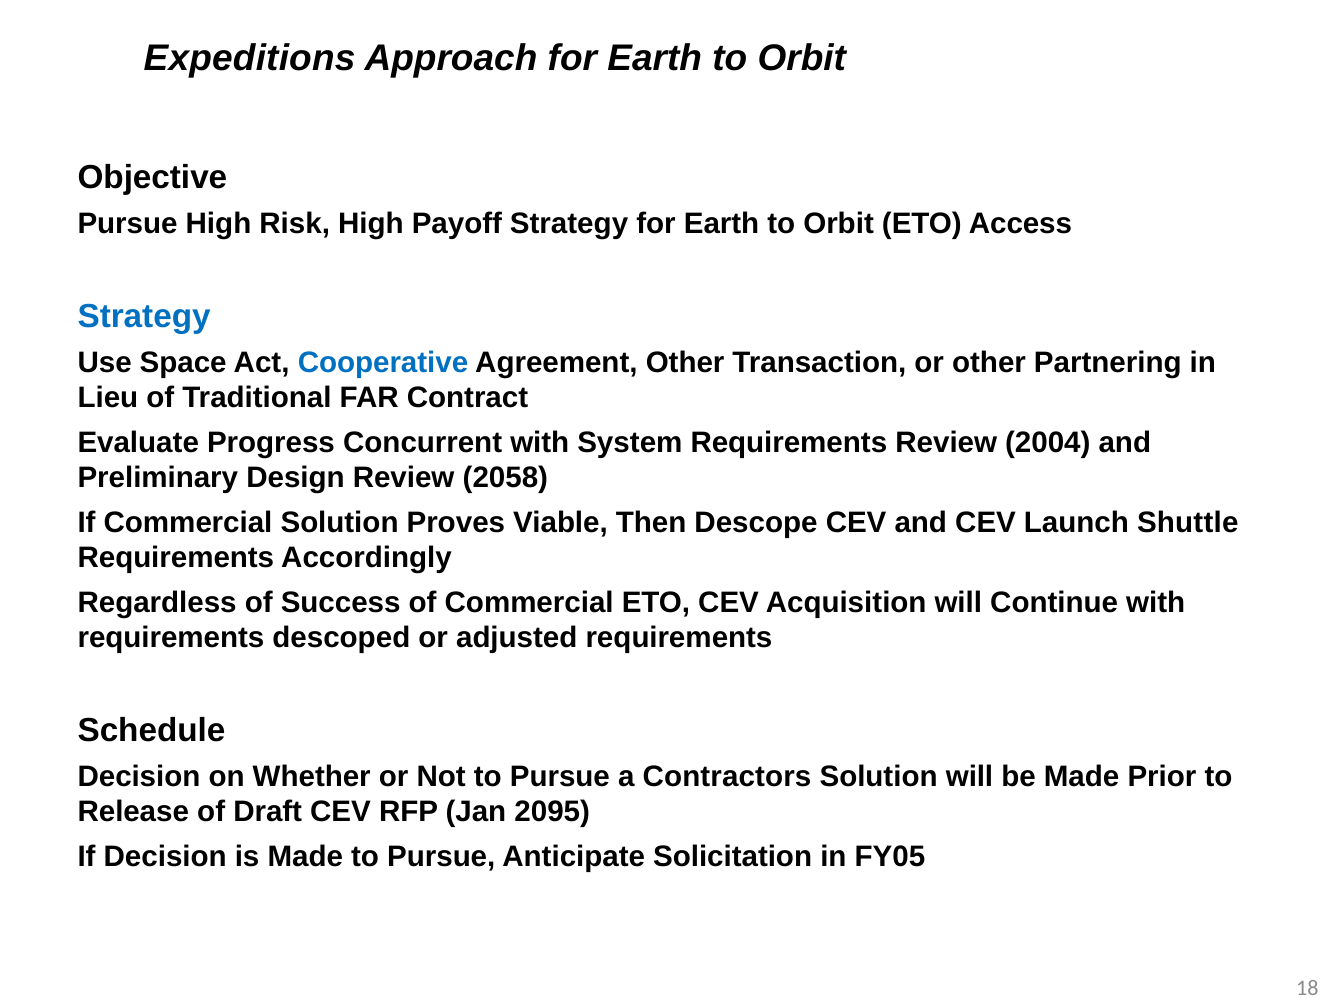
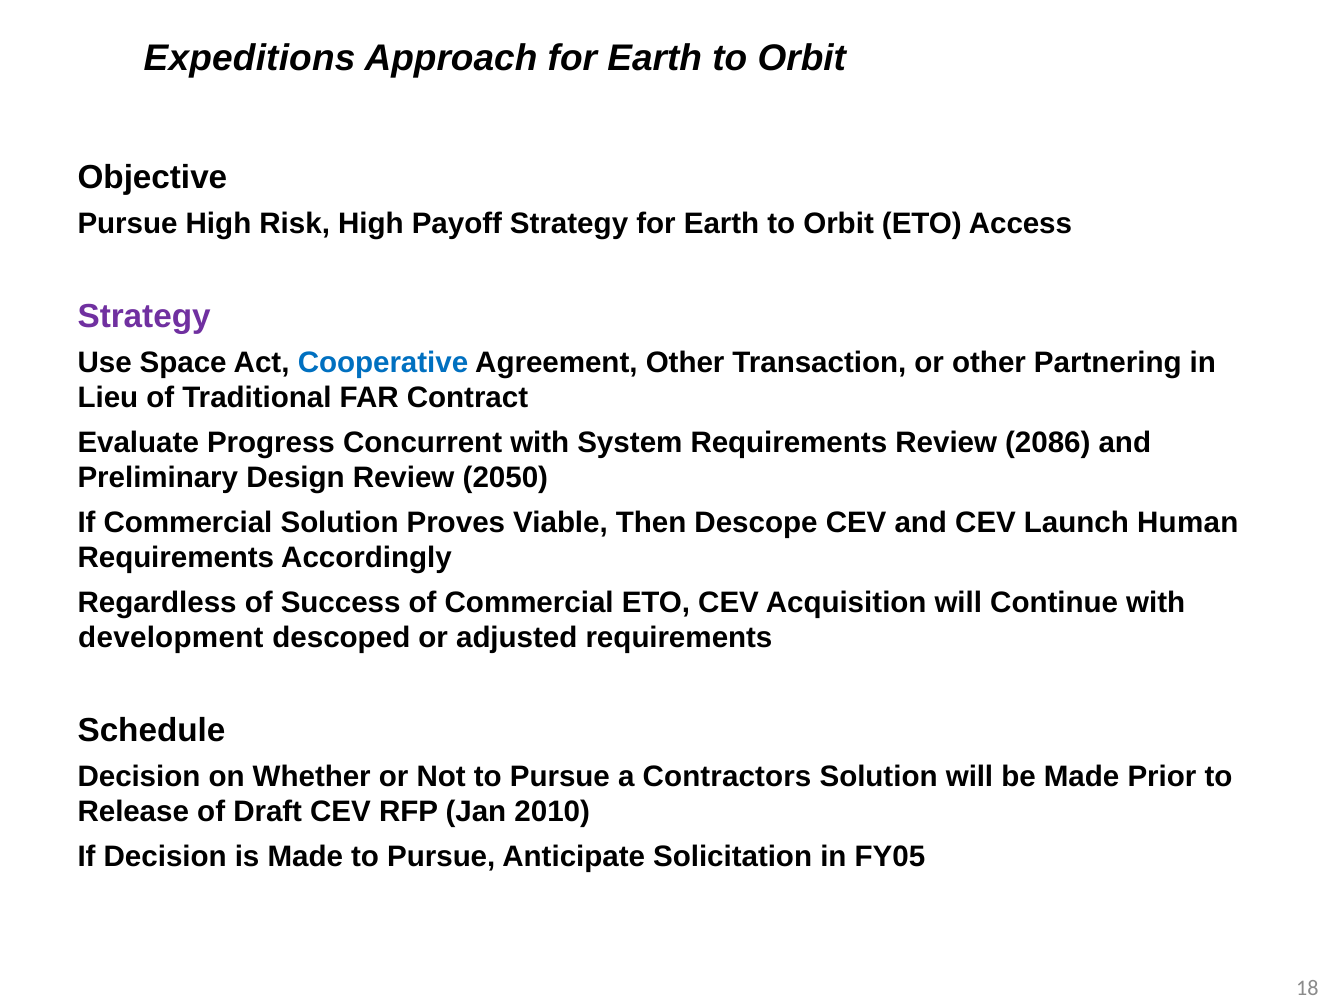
Strategy colour: blue -> purple (144, 316)
2004: 2004 -> 2086 (1048, 443)
2058: 2058 -> 2050 (505, 478)
Shuttle: Shuttle -> Human (1188, 522)
requirements: requirements -> development (171, 638)
2095: 2095 -> 2010 (552, 812)
